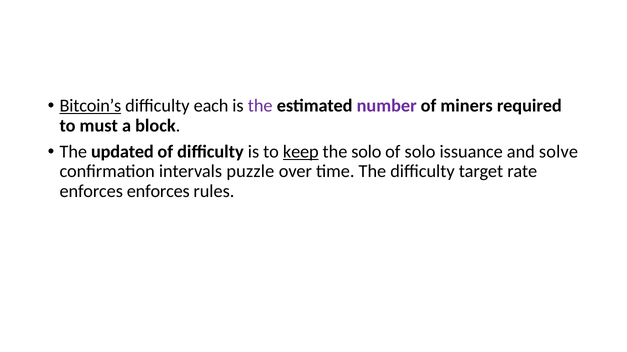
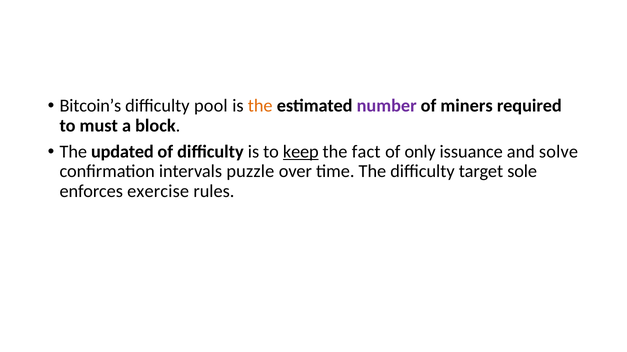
Bitcoin’s underline: present -> none (90, 106)
each: each -> pool (211, 106)
the colour: purple -> orange (260, 106)
the solo: solo -> fact (366, 152)
of solo: solo -> only (420, 152)
rate: rate -> sole (522, 172)
enforces enforces: enforces -> exercise (158, 192)
